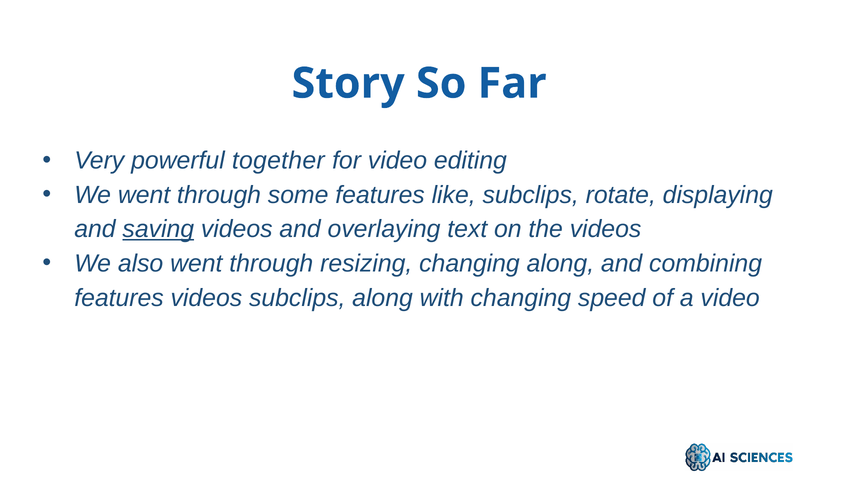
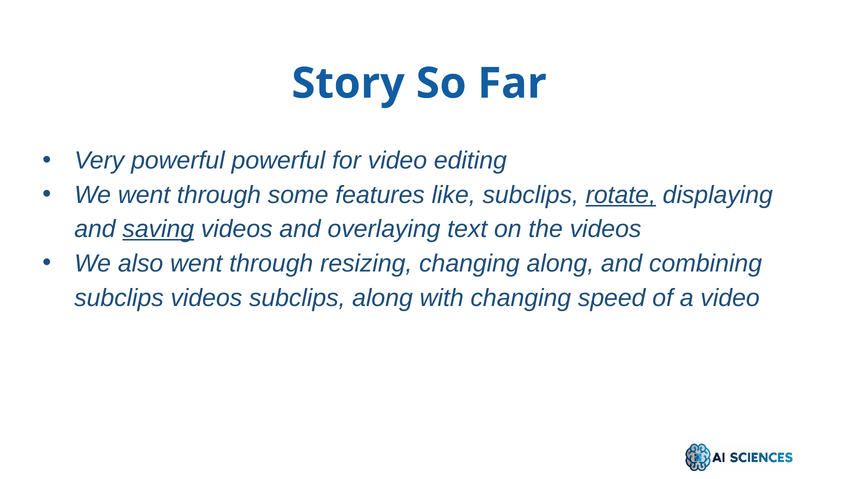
powerful together: together -> powerful (278, 161)
rotate underline: none -> present (621, 195)
features: features -> subclips (119, 298)
